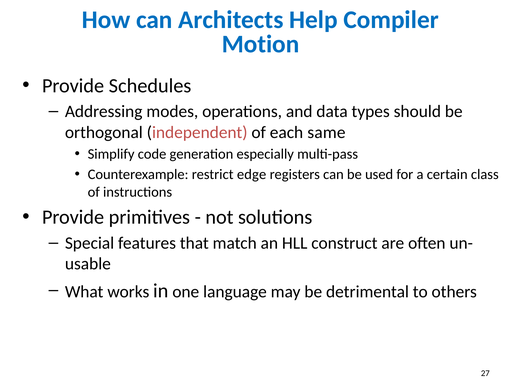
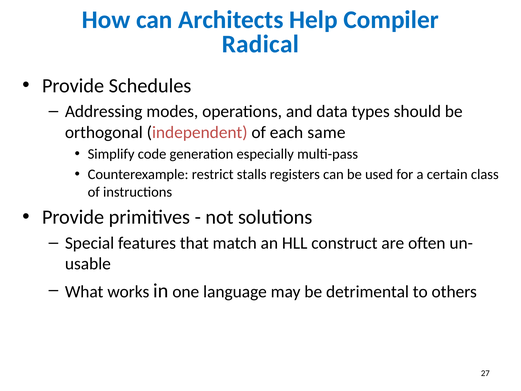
Motion: Motion -> Radical (260, 44)
edge: edge -> stalls (252, 174)
